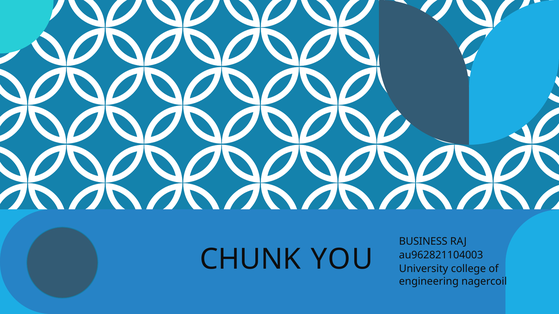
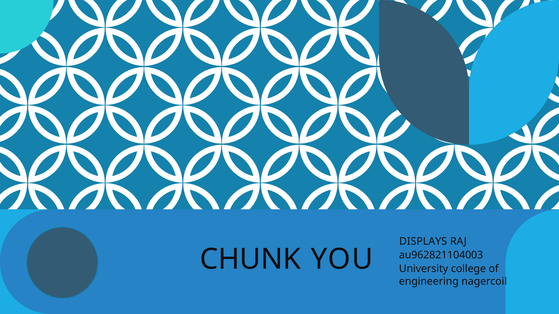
BUSINESS: BUSINESS -> DISPLAYS (423, 242)
